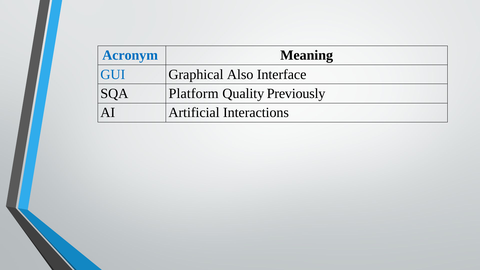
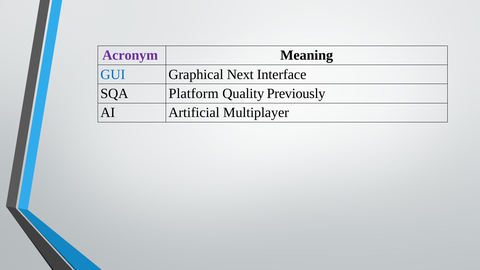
Acronym colour: blue -> purple (130, 55)
Also: Also -> Next (240, 74)
Interactions: Interactions -> Multiplayer (256, 113)
